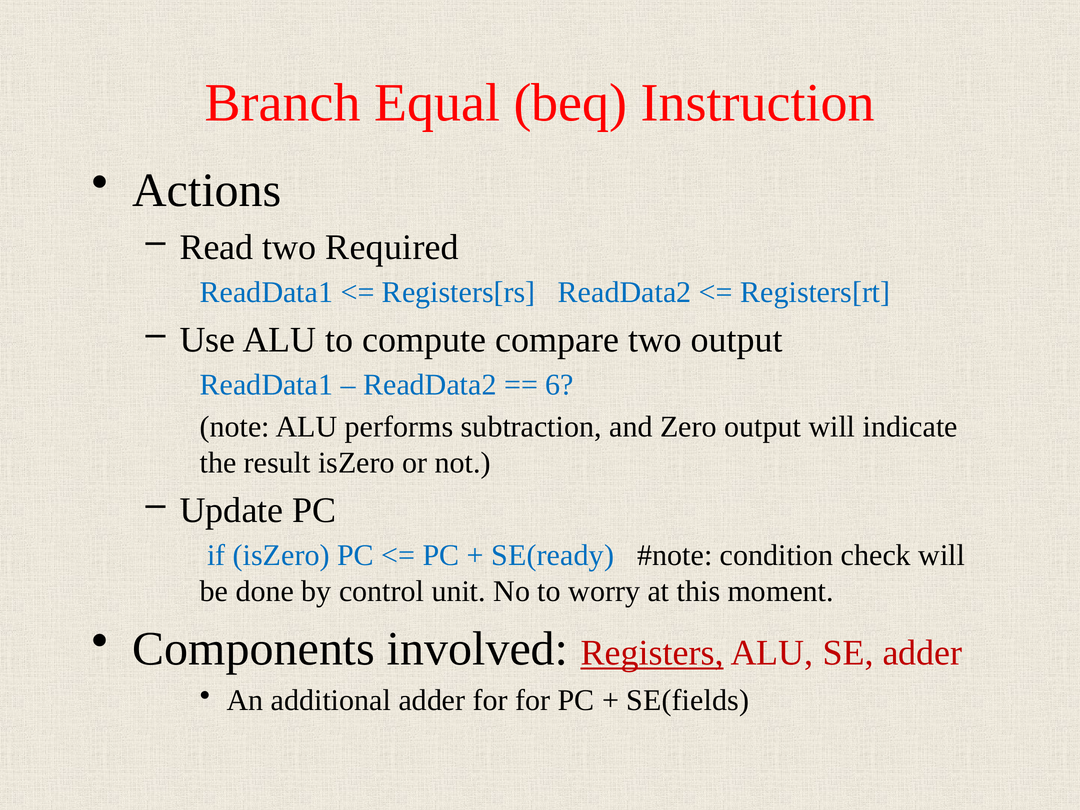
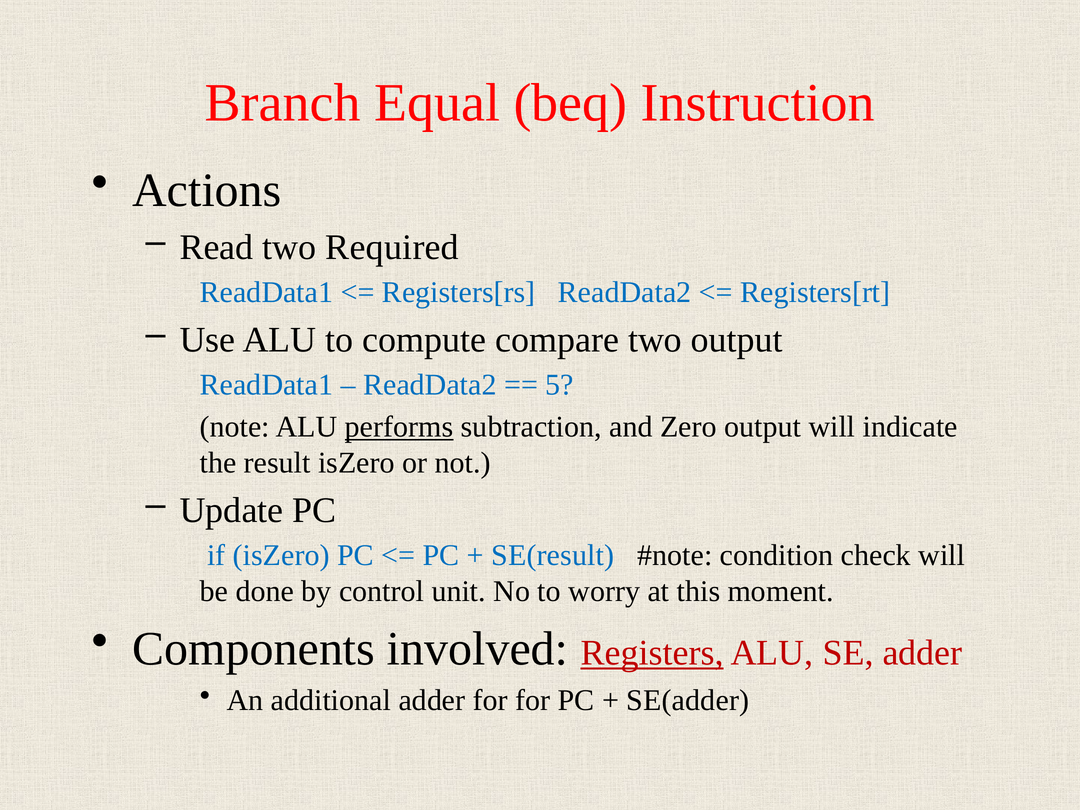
6: 6 -> 5 (560, 385)
performs underline: none -> present (399, 427)
SE(ready: SE(ready -> SE(result (553, 555)
SE(fields: SE(fields -> SE(adder (688, 701)
